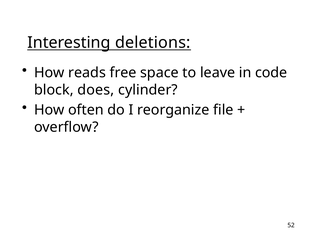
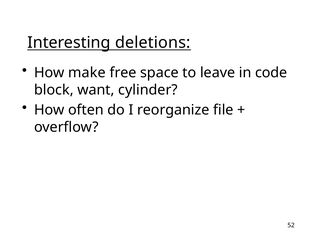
reads: reads -> make (87, 73)
does: does -> want (96, 90)
